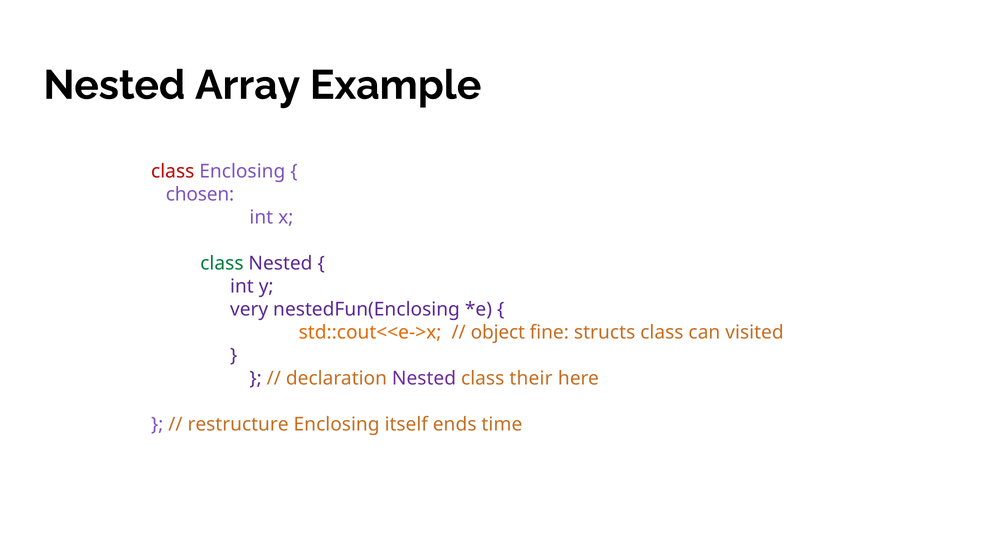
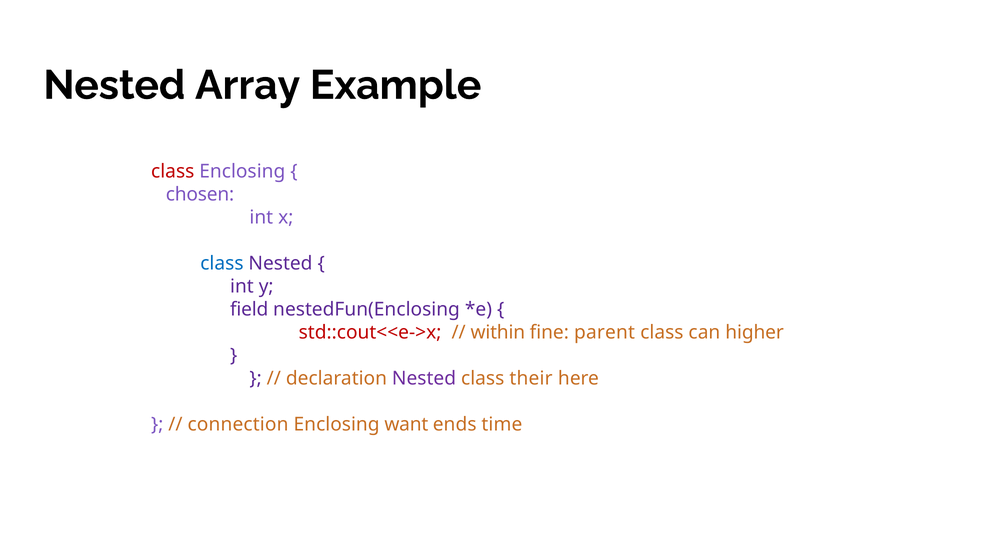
class colour: green -> blue (222, 263)
very: very -> field (249, 309)
std::cout<<e->x colour: orange -> red (370, 332)
object: object -> within (498, 332)
structs: structs -> parent (605, 332)
visited: visited -> higher (755, 332)
restructure: restructure -> connection (238, 424)
itself: itself -> want (406, 424)
